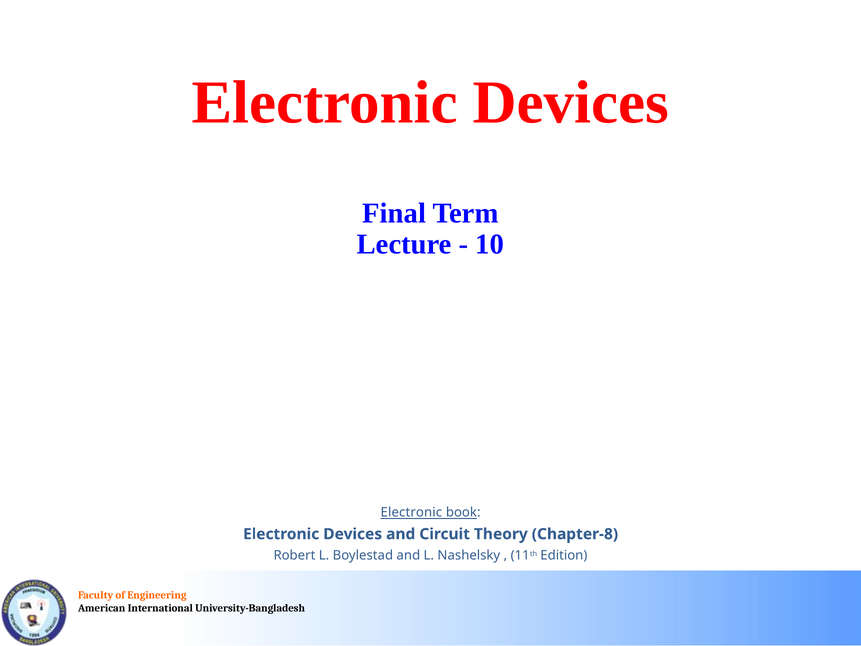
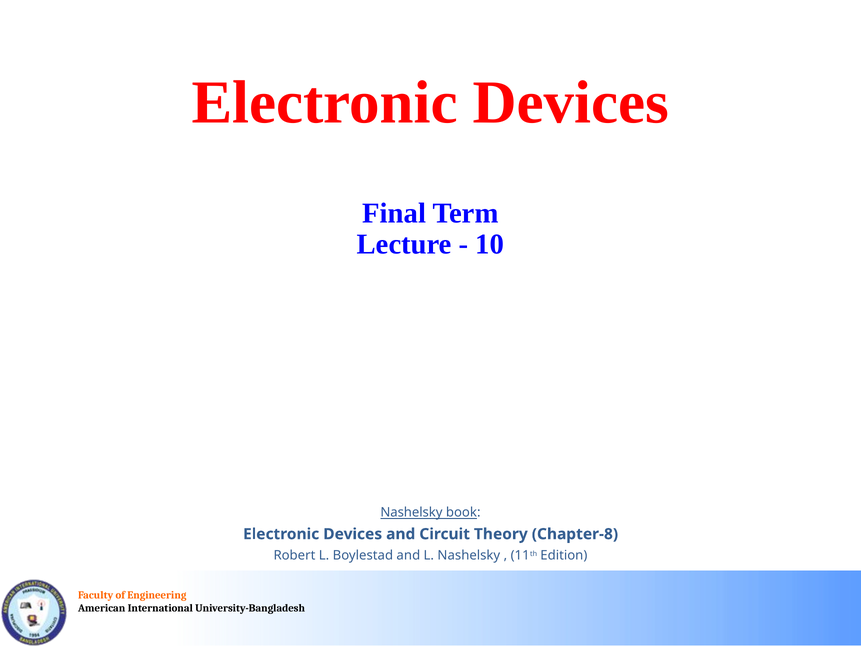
Electronic: Electronic -> Nashelsky (411, 512)
